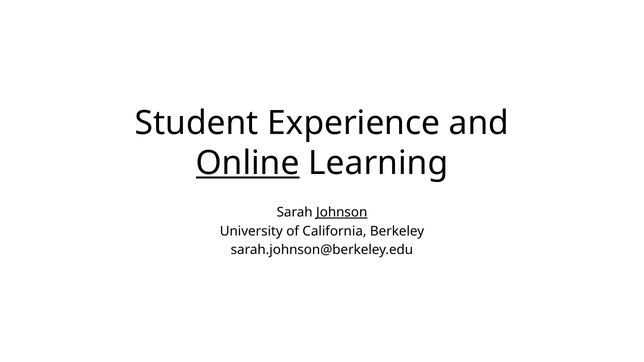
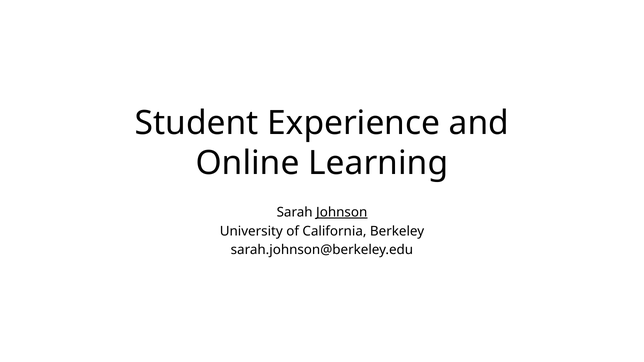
Online underline: present -> none (248, 163)
